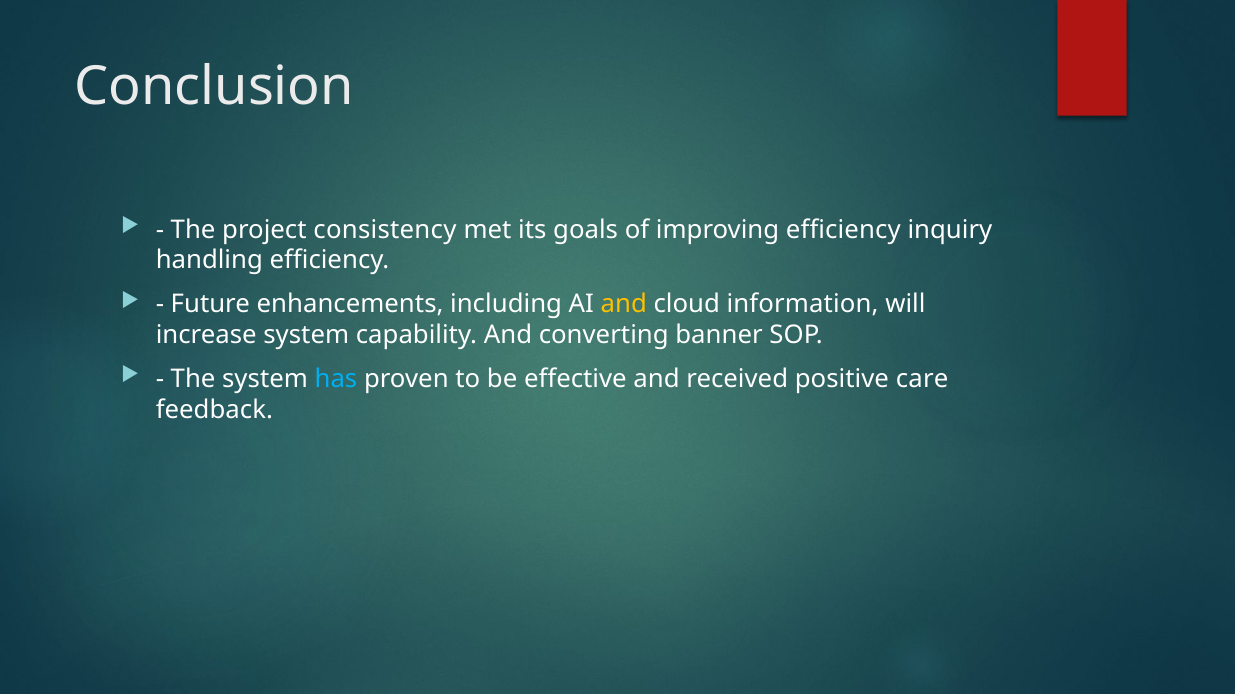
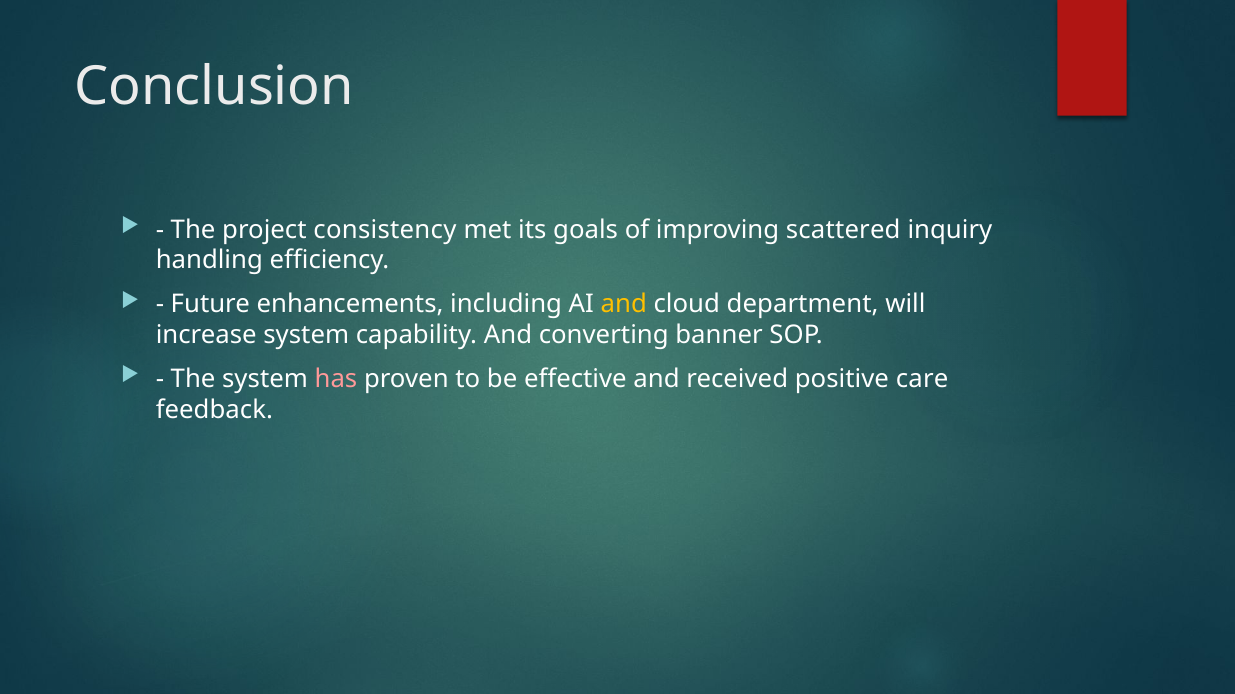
improving efficiency: efficiency -> scattered (843, 230)
information: information -> department (803, 304)
has colour: light blue -> pink (336, 379)
